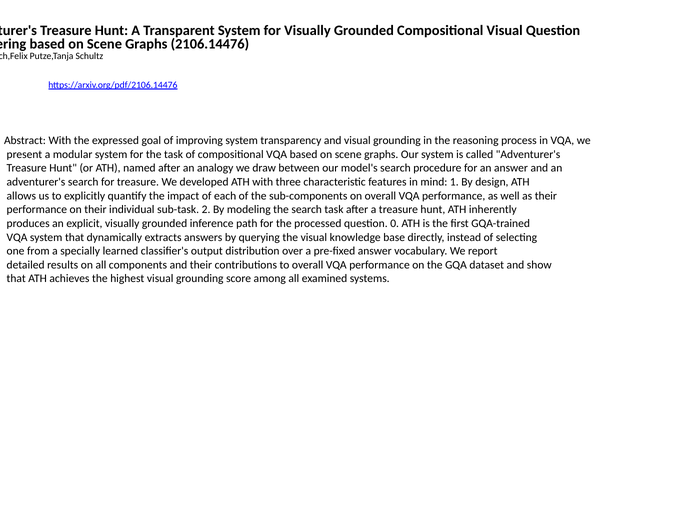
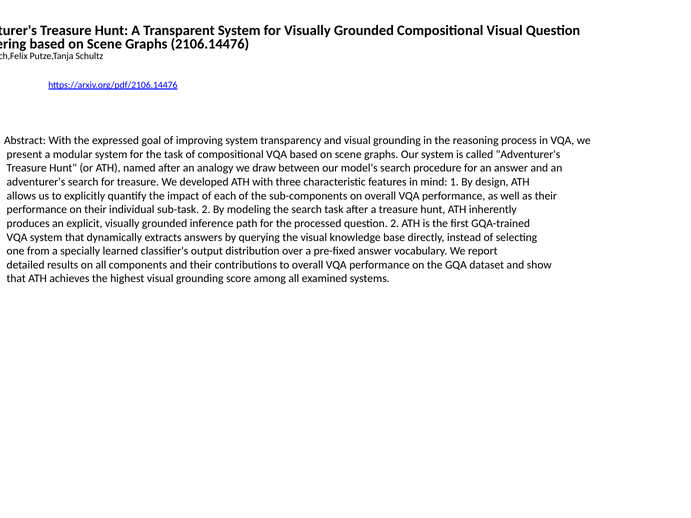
question 0: 0 -> 2 (395, 224)
